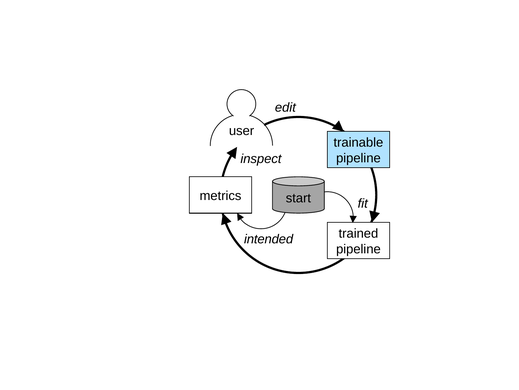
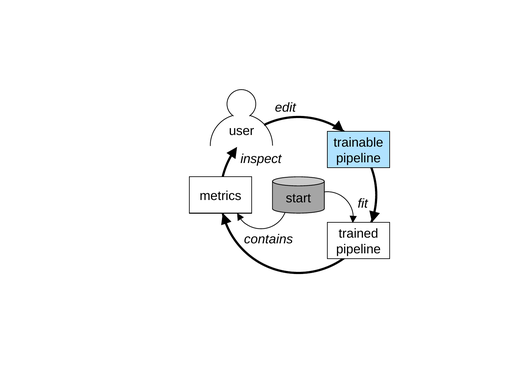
intended: intended -> contains (269, 239)
